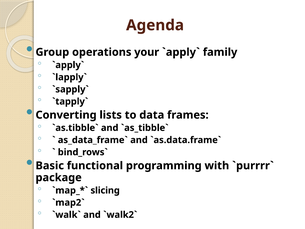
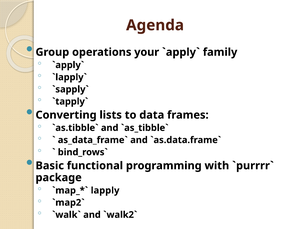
slicing: slicing -> lapply (105, 190)
